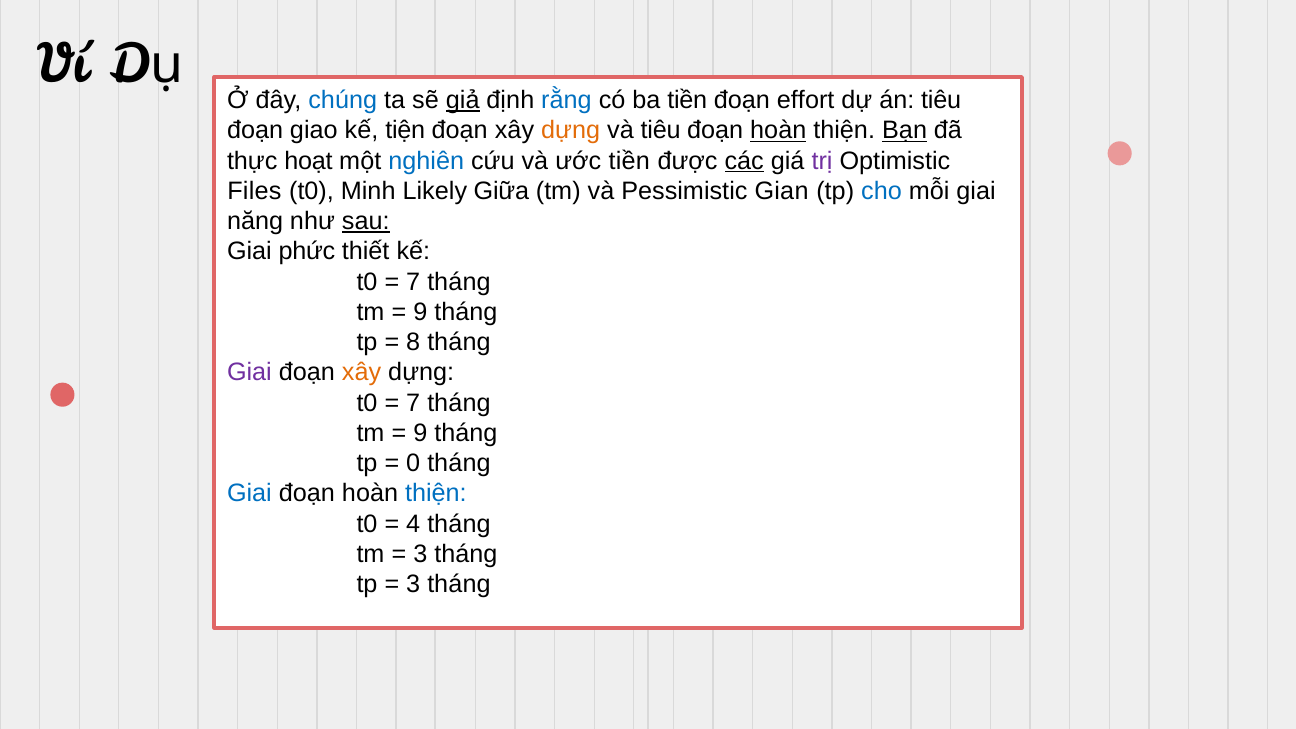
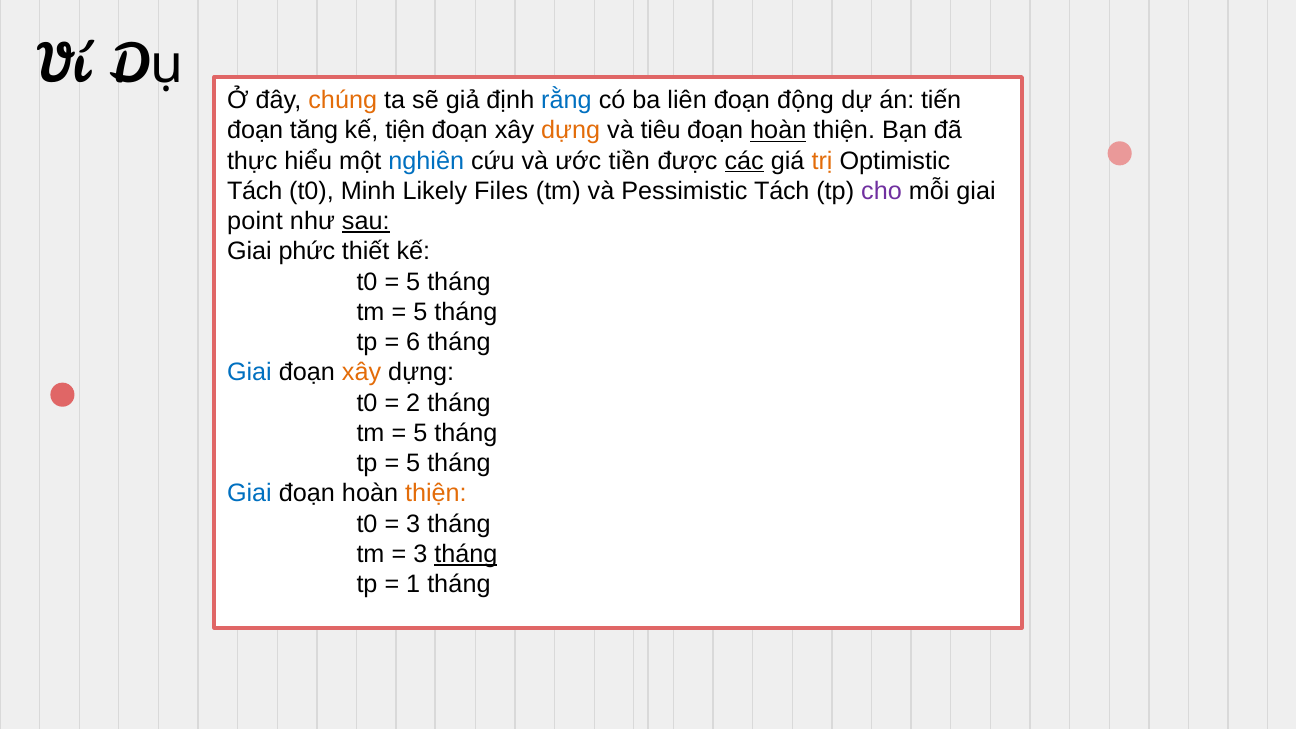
chúng colour: blue -> orange (343, 100)
giả underline: present -> none (463, 100)
ba tiền: tiền -> liên (687, 100)
effort: effort -> động (806, 100)
án tiêu: tiêu -> tiến (941, 100)
giao: giao -> tăng (314, 130)
Bạn underline: present -> none (905, 130)
hoạt: hoạt -> hiểu (308, 161)
trị colour: purple -> orange (822, 161)
Files: Files -> Tách (255, 191)
Giữa: Giữa -> Files (501, 191)
Pessimistic Gian: Gian -> Tách (782, 191)
cho colour: blue -> purple (881, 191)
năng: năng -> point (255, 221)
7: 7 -> 5 (413, 282)
9: 9 -> 5 (420, 312)
8: 8 -> 6 (413, 342)
Giai colour: purple -> blue (249, 373)
7: 7 -> 2 (413, 403)
9: 9 -> 5 (420, 433)
0: 0 -> 5 (413, 463)
thiện colour: blue -> orange (436, 494)
4: 4 -> 3 (413, 524)
tháng underline: none -> present (466, 554)
3: 3 -> 1 (413, 584)
